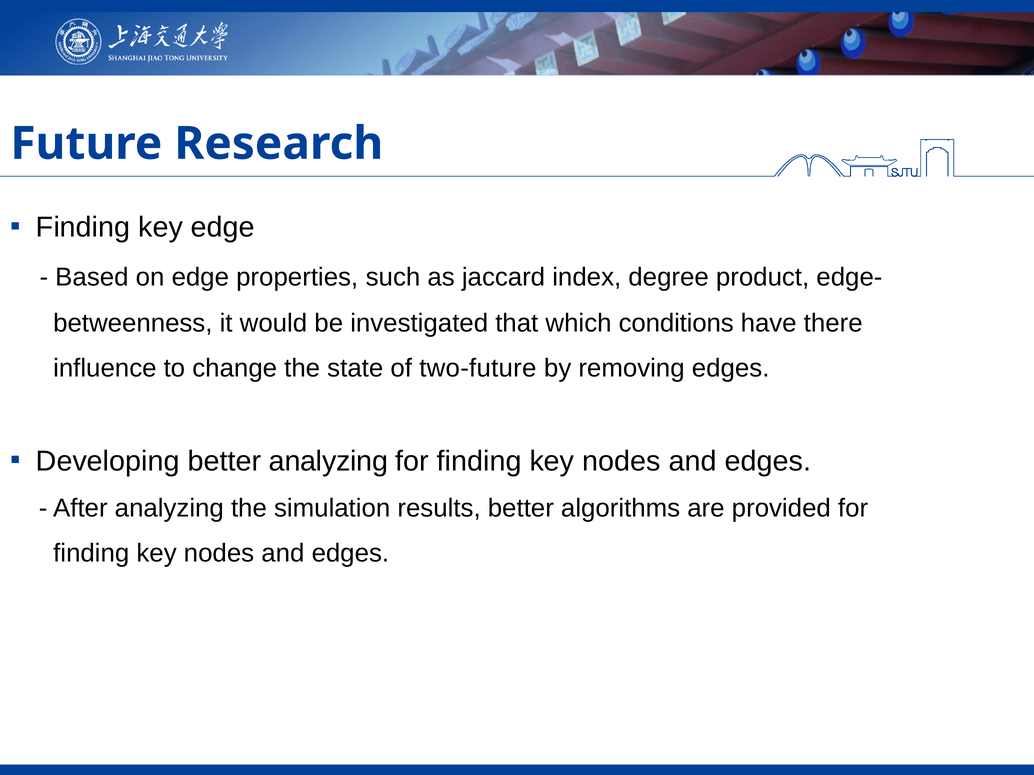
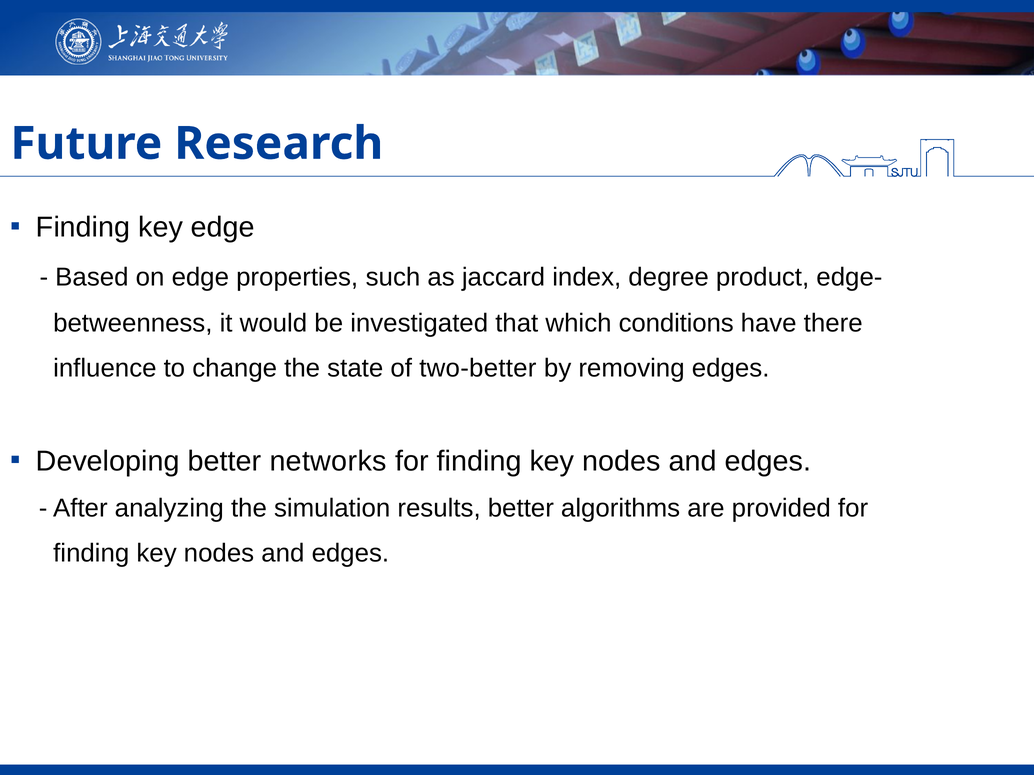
two-future: two-future -> two-better (478, 369)
better analyzing: analyzing -> networks (328, 461)
